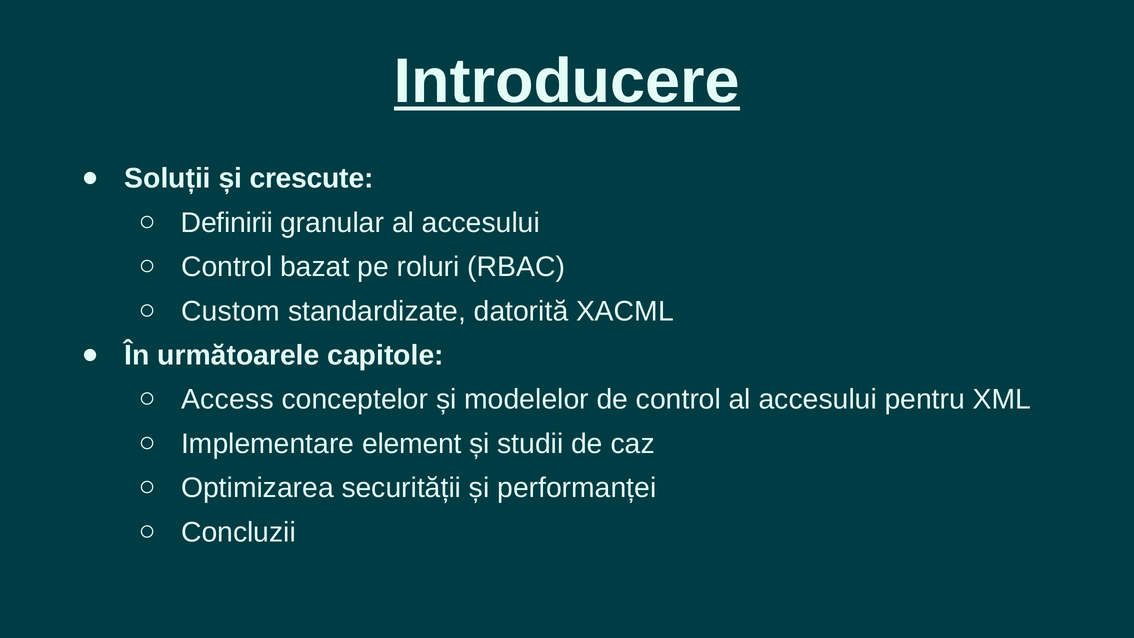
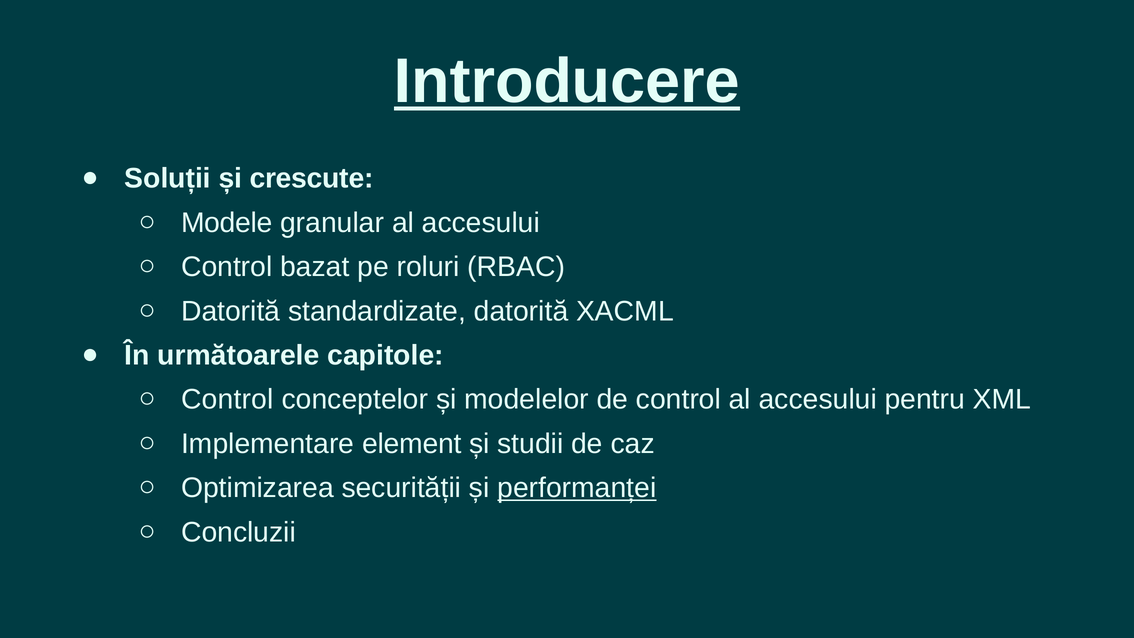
Definirii: Definirii -> Modele (227, 223)
Custom: Custom -> Datorită (231, 311)
Access: Access -> Control (227, 400)
performanței underline: none -> present (577, 488)
